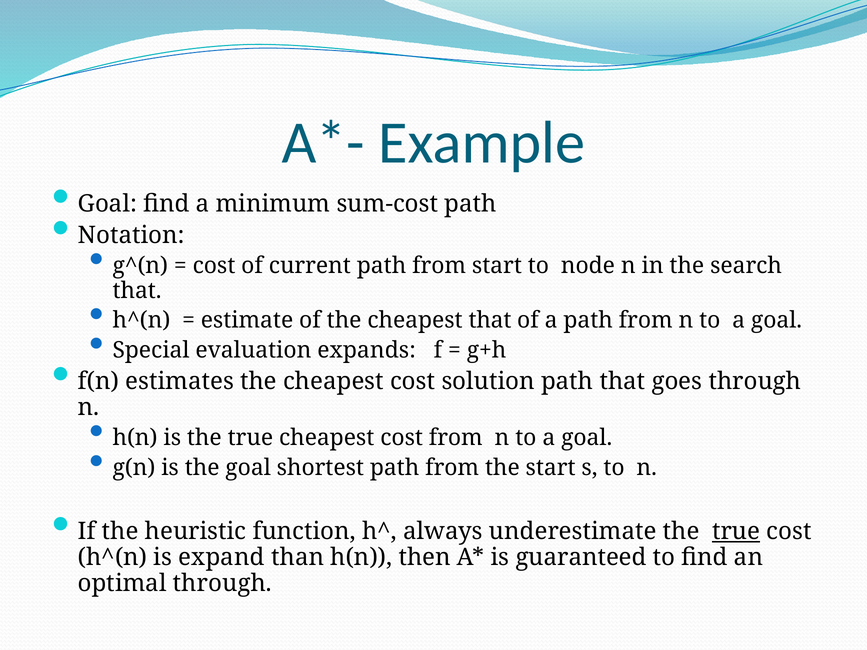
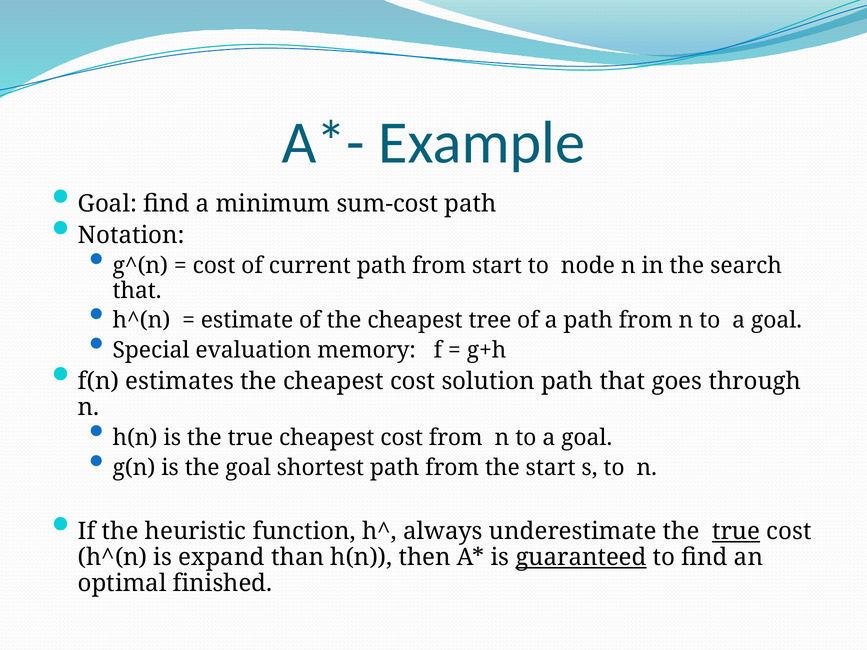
cheapest that: that -> tree (490, 321)
expands: expands -> memory (367, 350)
guaranteed underline: none -> present (581, 558)
optimal through: through -> finished (223, 584)
